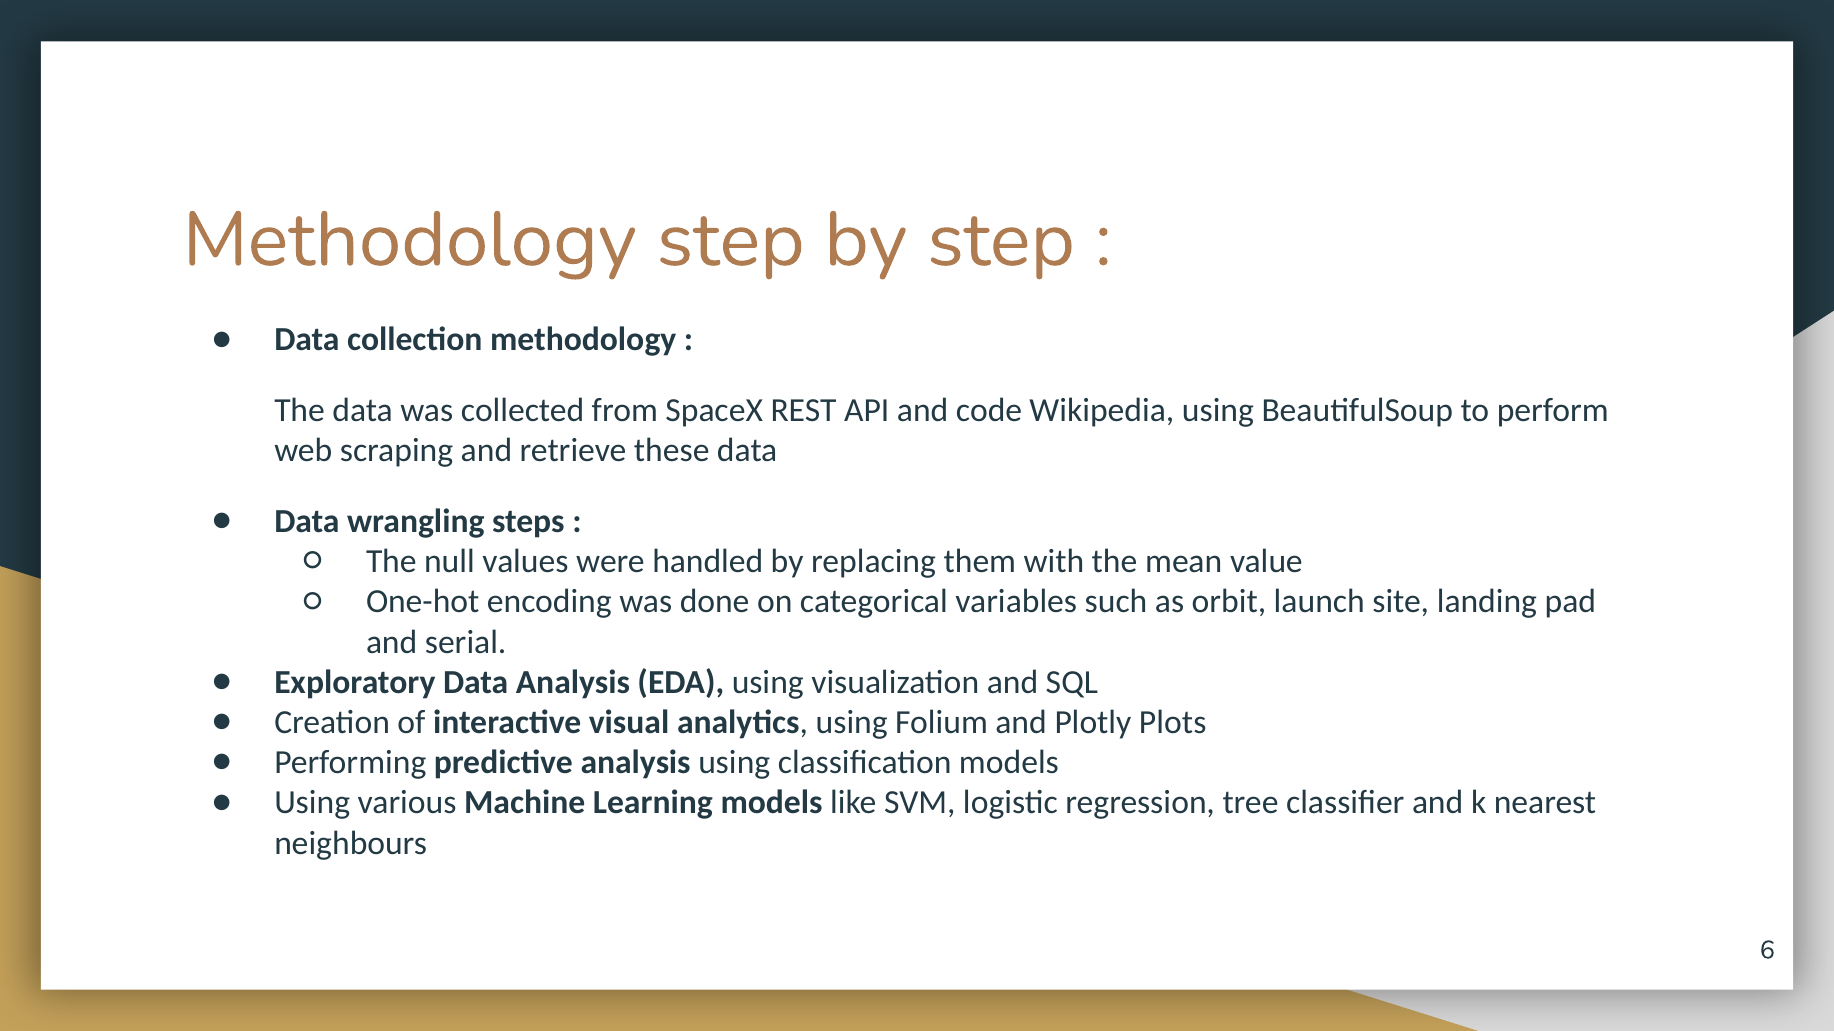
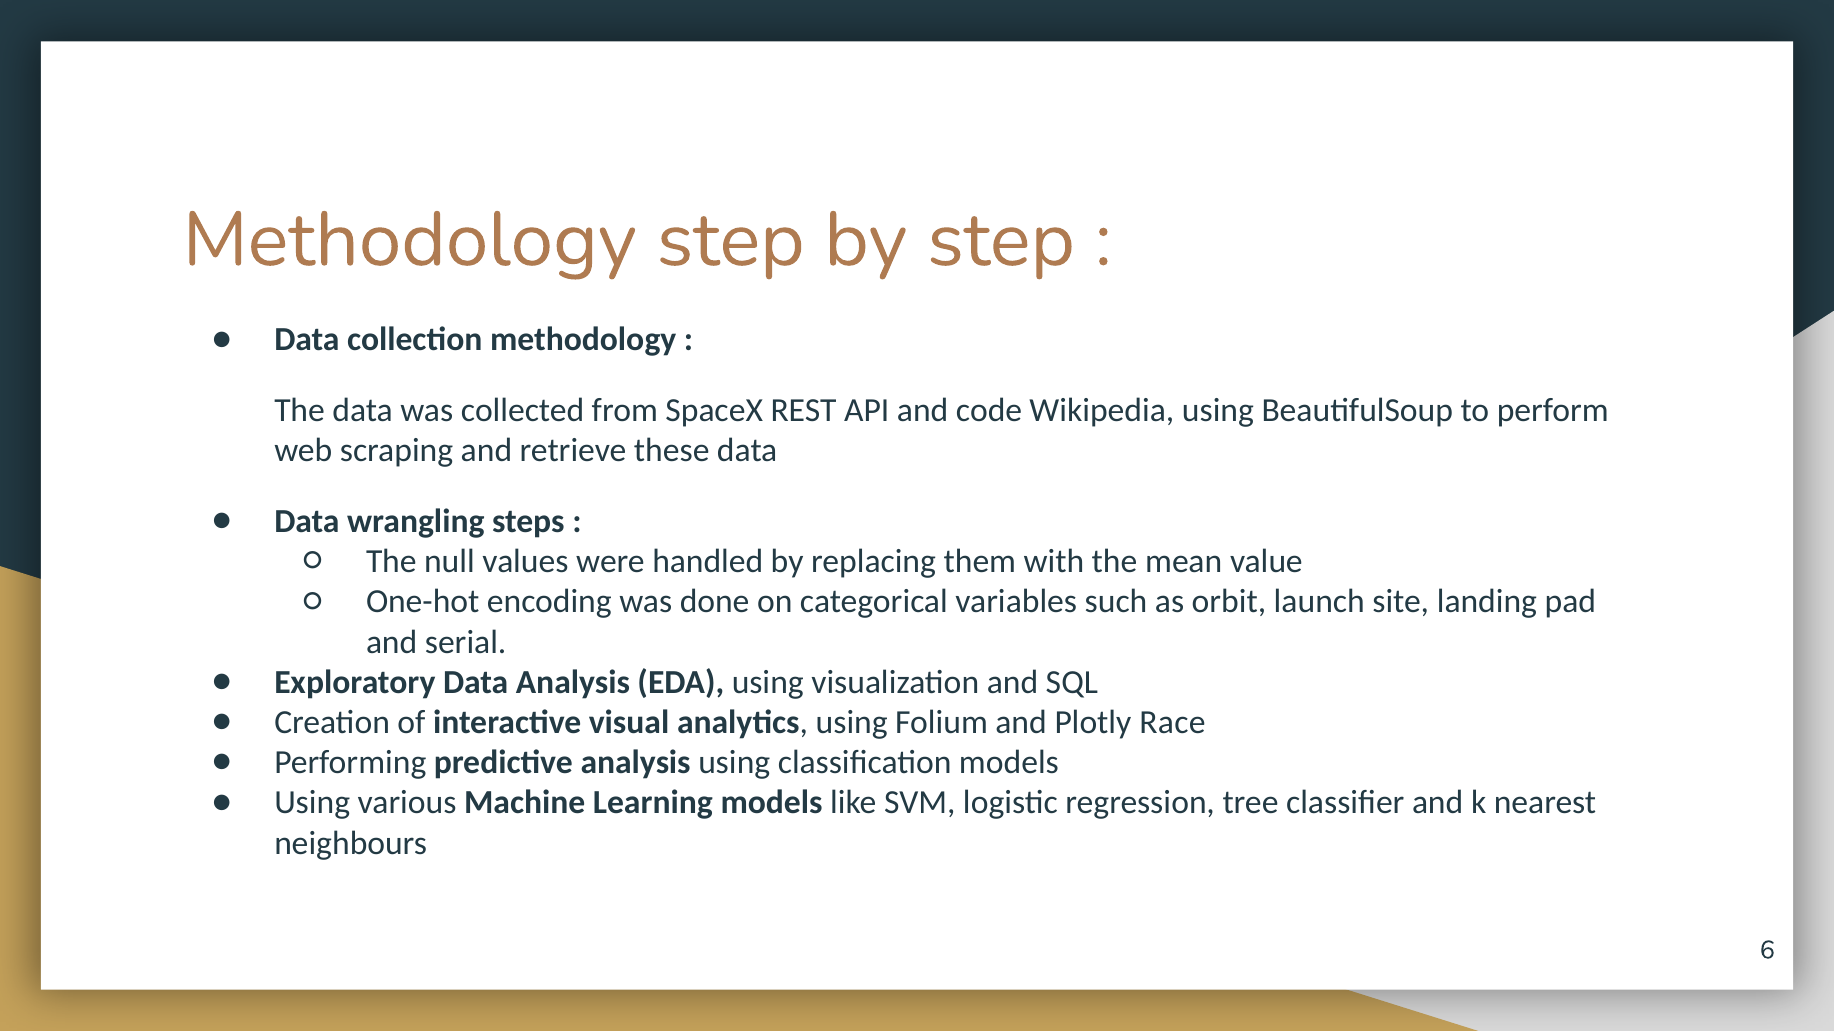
Plots: Plots -> Race (1173, 723)
